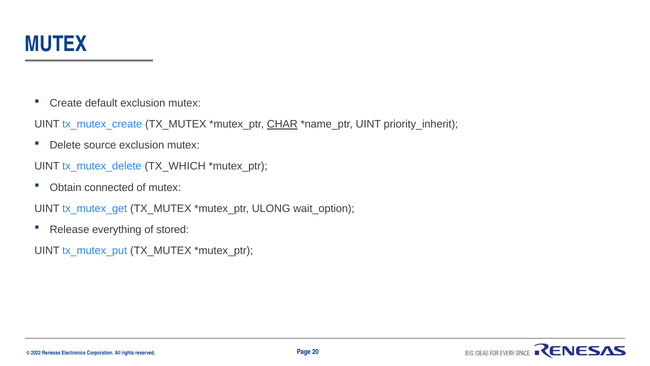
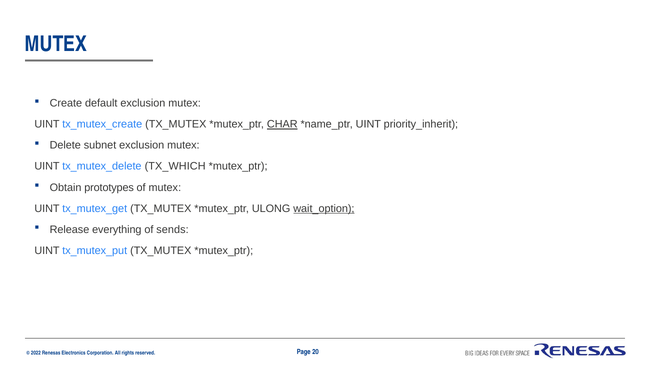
source: source -> subnet (100, 145)
connected: connected -> prototypes (109, 187)
wait_option underline: none -> present (324, 208)
stored: stored -> sends (173, 229)
